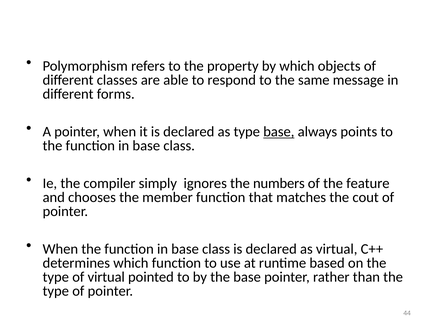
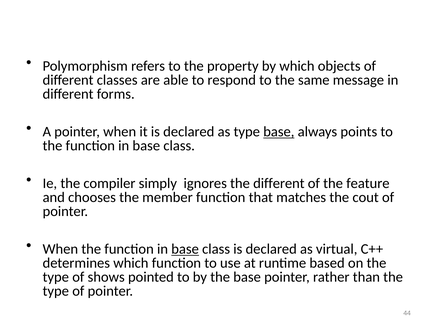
the numbers: numbers -> different (279, 183)
base underline: none -> present (185, 249)
of virtual: virtual -> shows (106, 277)
